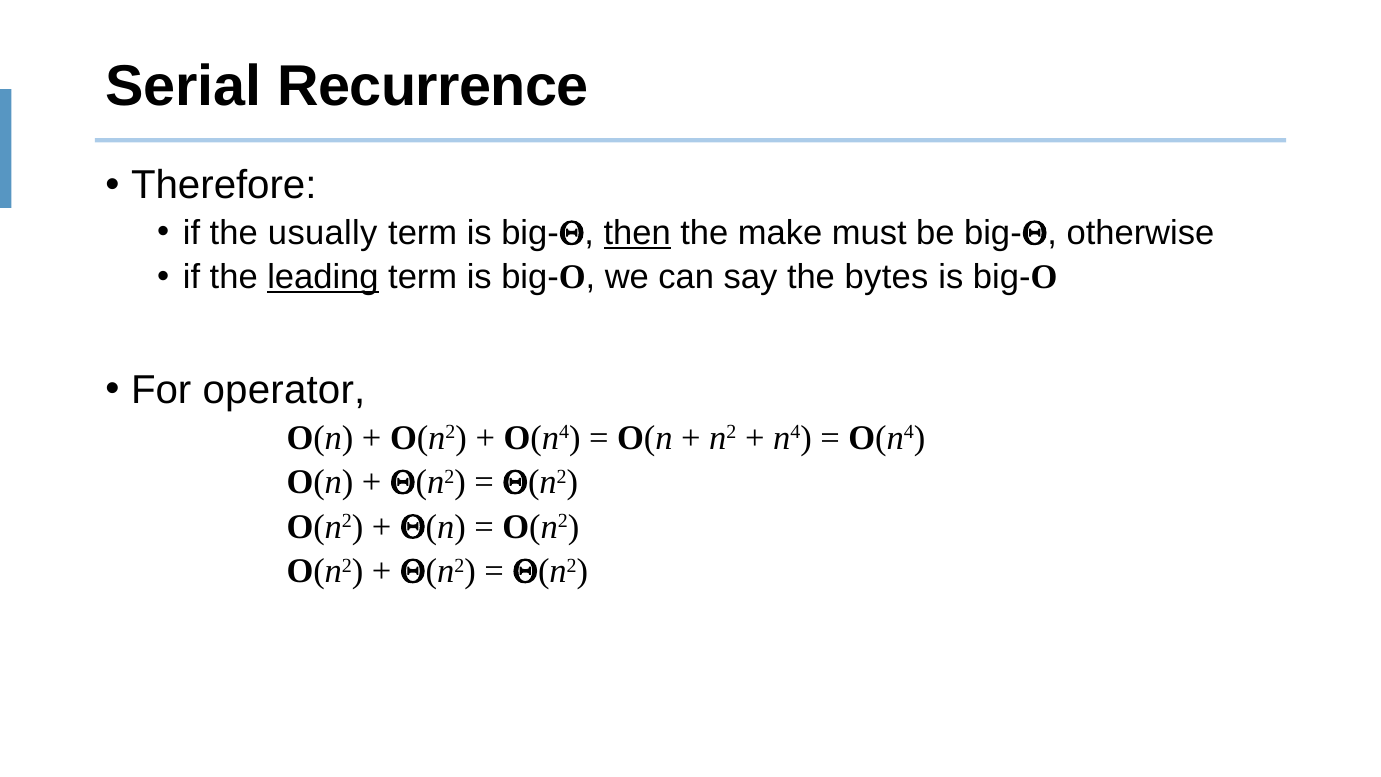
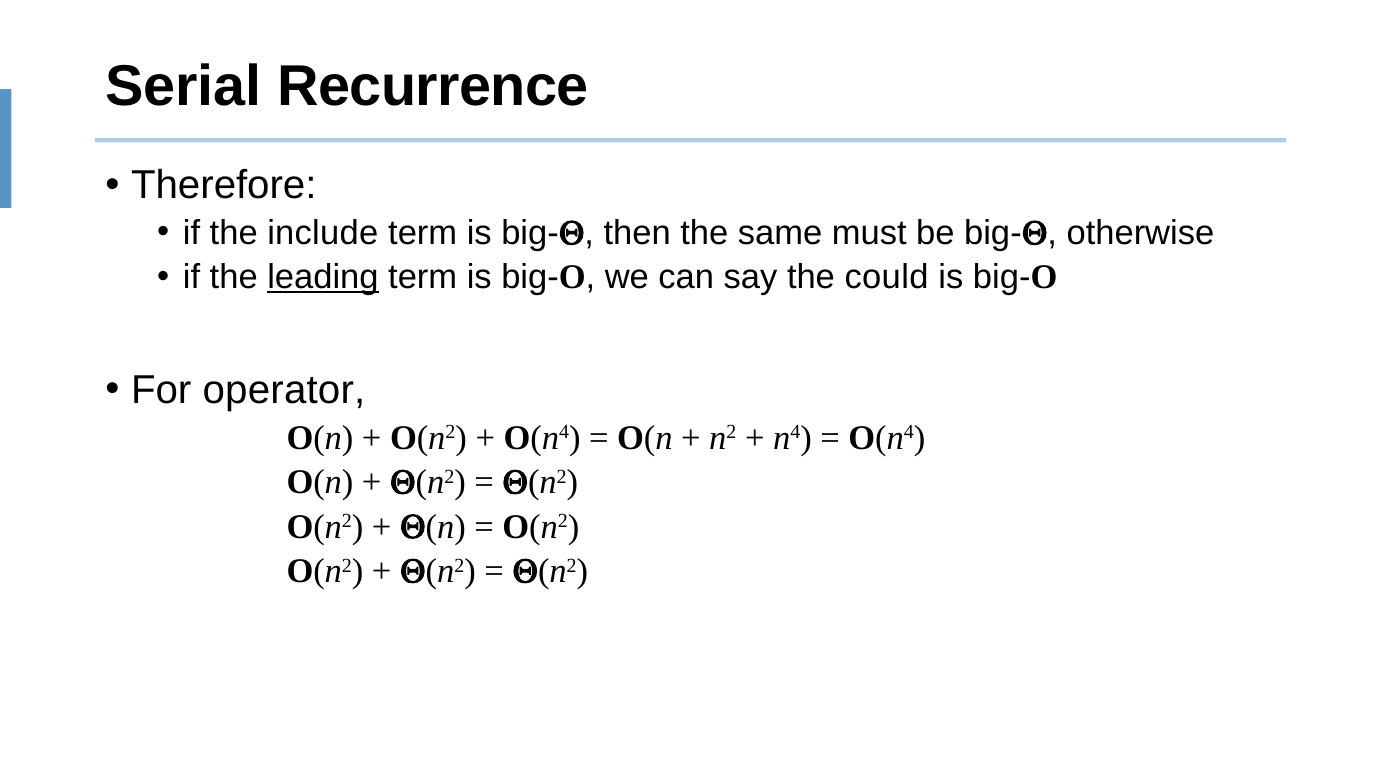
usually: usually -> include (323, 233)
then underline: present -> none (637, 233)
make: make -> same (780, 233)
bytes: bytes -> could (887, 277)
